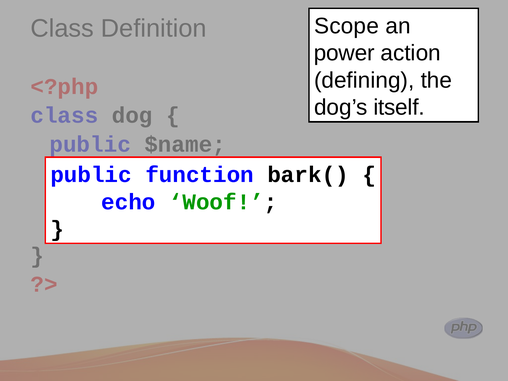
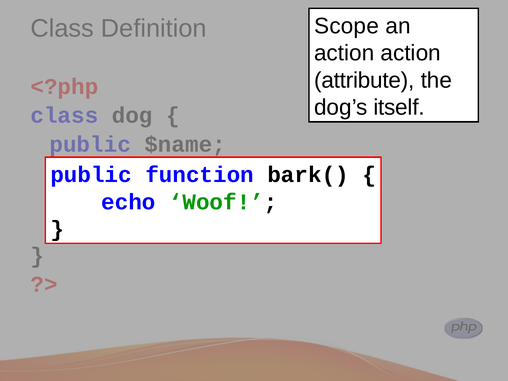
power: power -> action (344, 53)
defining: defining -> attribute (364, 80)
